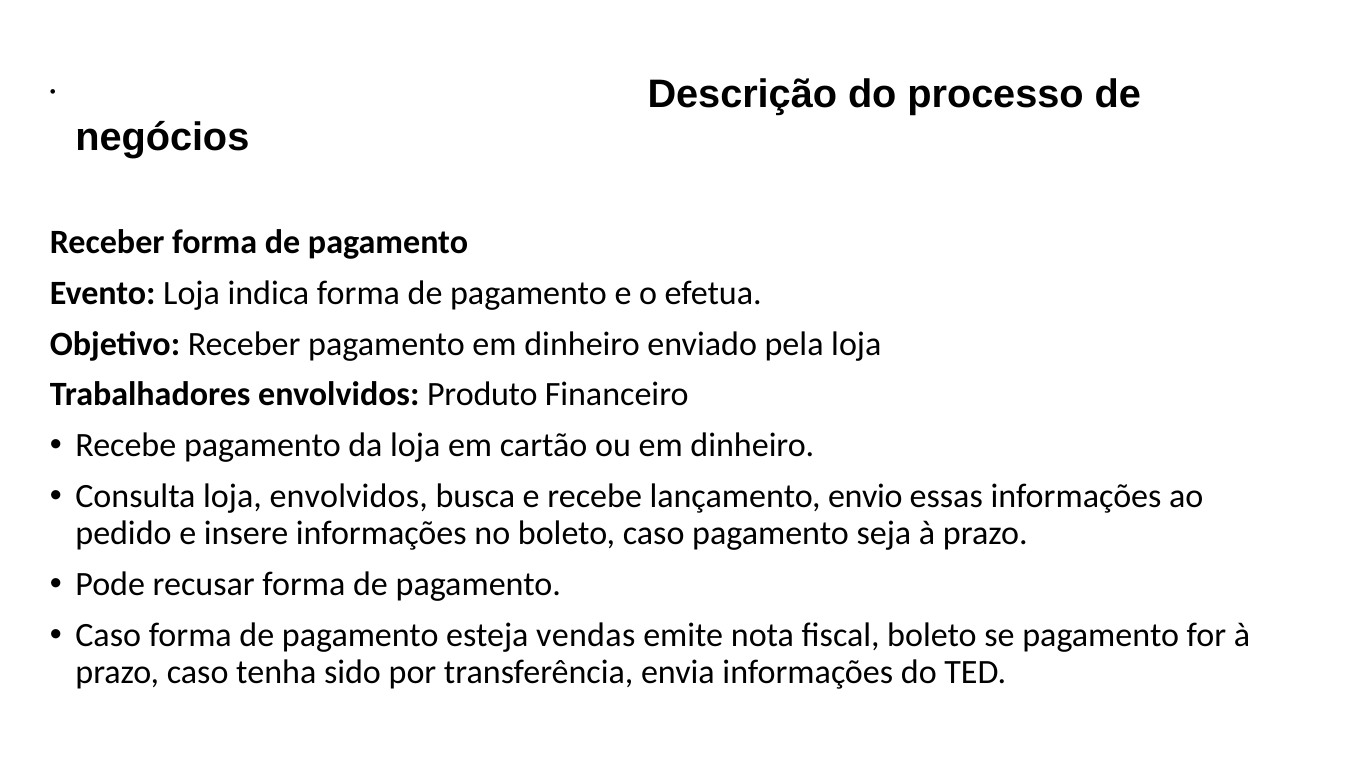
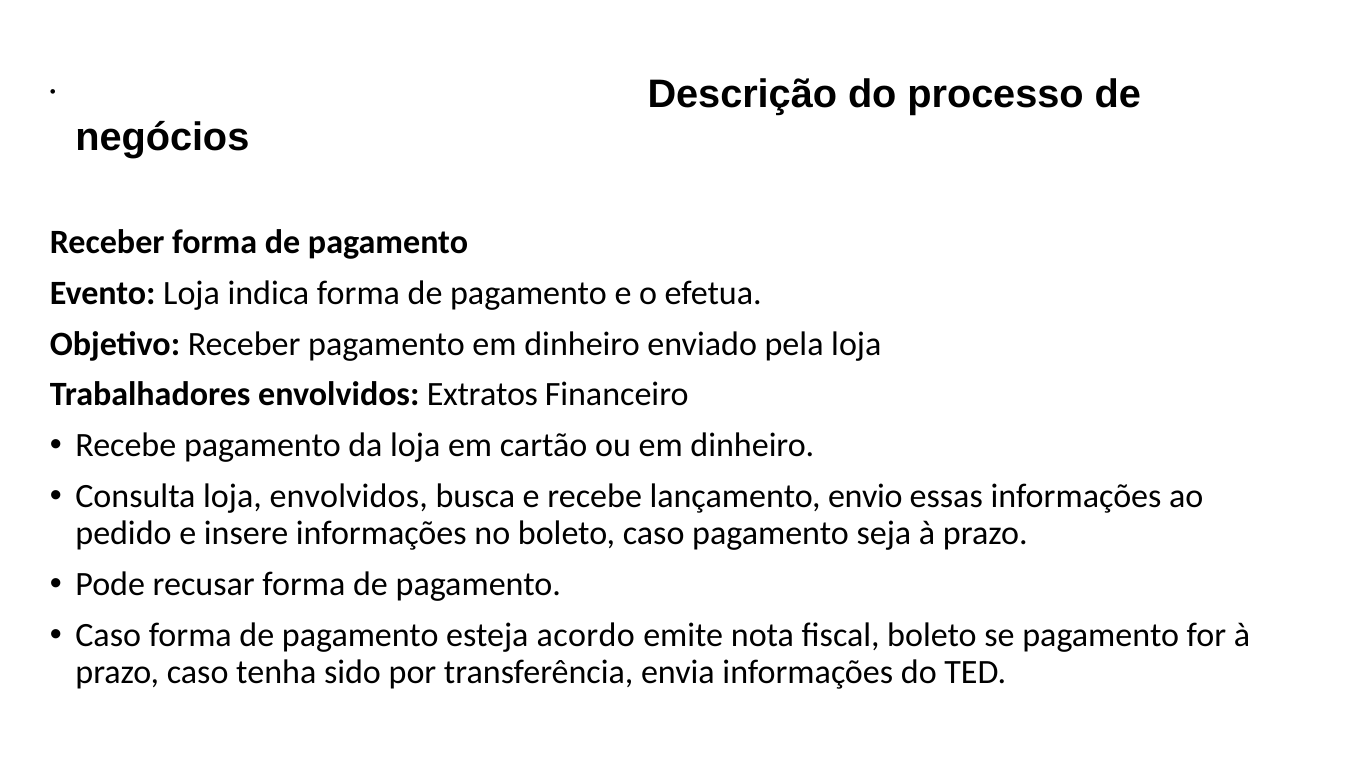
Produto: Produto -> Extratos (482, 395)
vendas: vendas -> acordo (586, 635)
